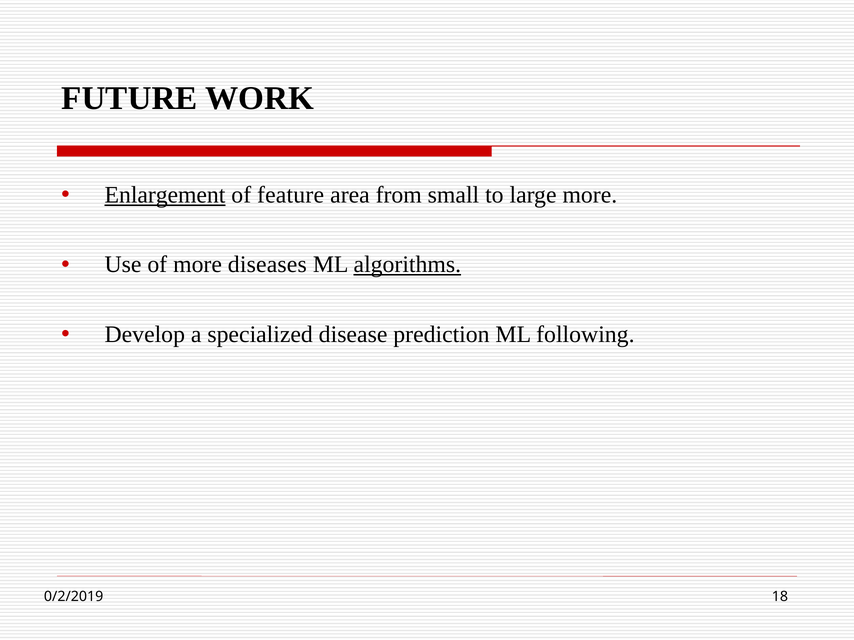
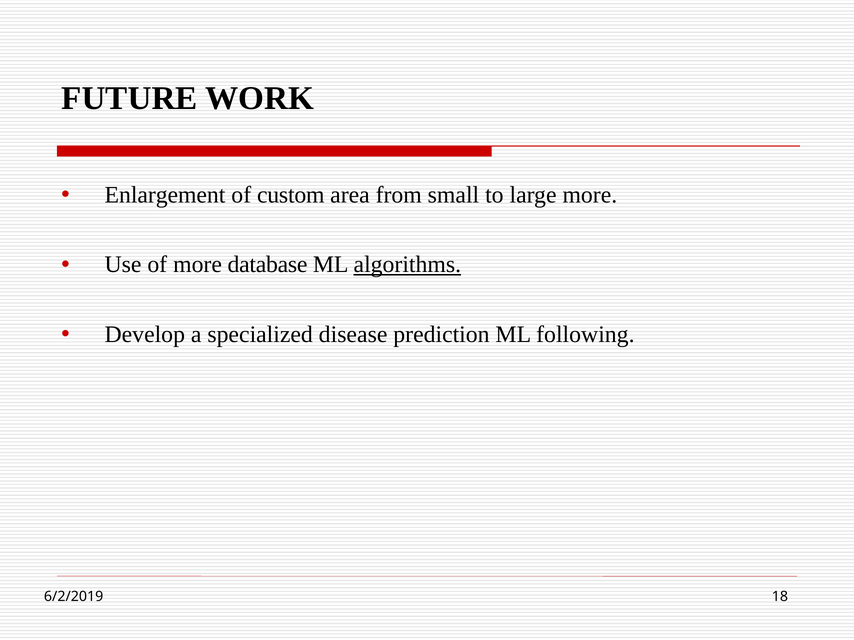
Enlargement underline: present -> none (165, 195)
feature: feature -> custom (291, 195)
diseases: diseases -> database (268, 265)
0/2/2019: 0/2/2019 -> 6/2/2019 (74, 597)
